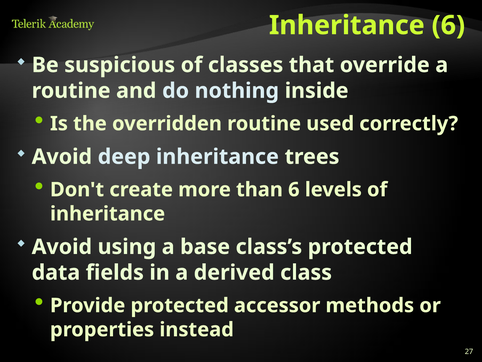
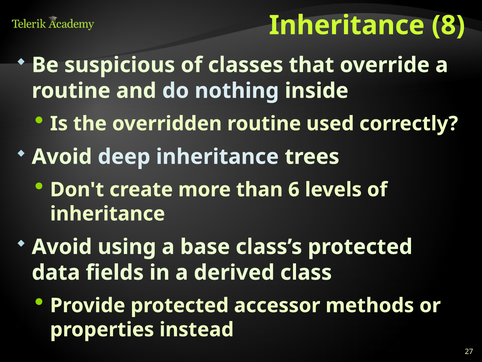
Inheritance 6: 6 -> 8 (448, 25)
